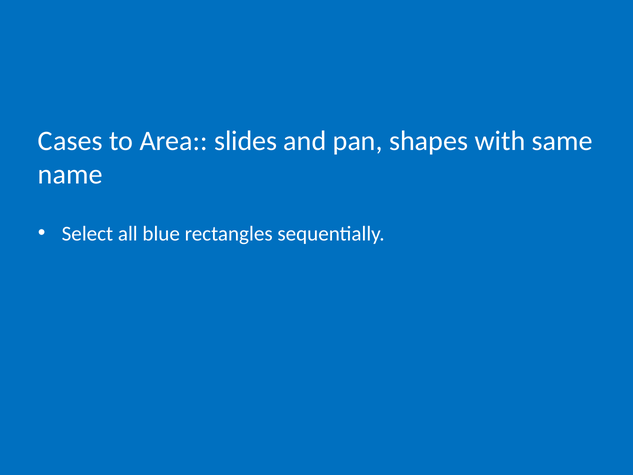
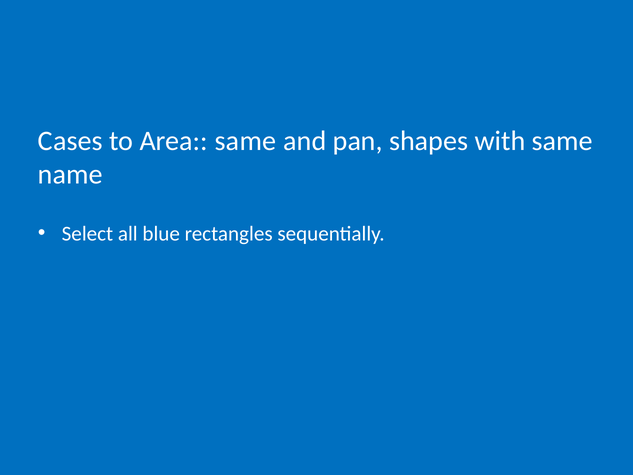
Area slides: slides -> same (245, 141)
